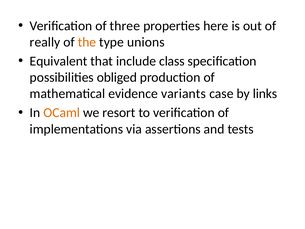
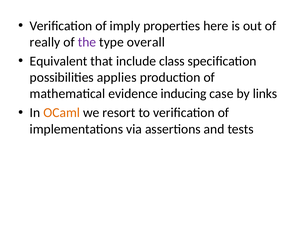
three: three -> imply (125, 26)
the colour: orange -> purple (87, 42)
unions: unions -> overall (146, 42)
obliged: obliged -> applies (117, 77)
variants: variants -> inducing (184, 94)
